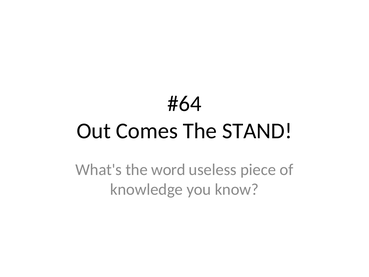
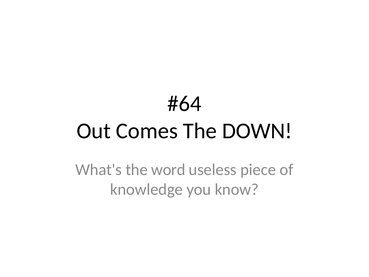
STAND: STAND -> DOWN (257, 131)
